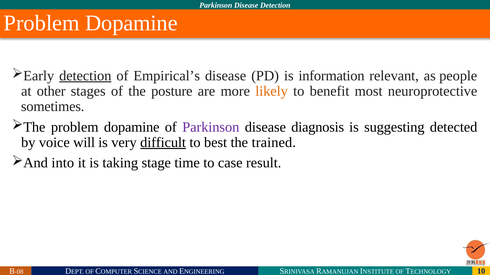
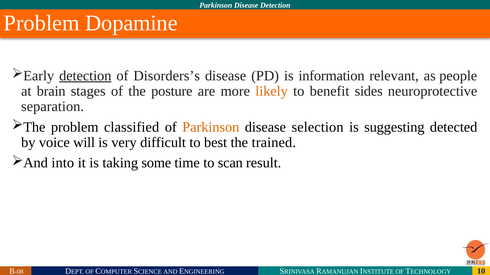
Empirical’s: Empirical’s -> Disorders’s (167, 76)
other: other -> brain (51, 91)
most: most -> sides (369, 91)
sometimes: sometimes -> separation (53, 107)
dopamine: dopamine -> classified (132, 127)
Parkinson colour: purple -> orange (211, 127)
diagnosis: diagnosis -> selection (318, 127)
difficult underline: present -> none (163, 143)
stage: stage -> some (156, 163)
case: case -> scan (230, 163)
